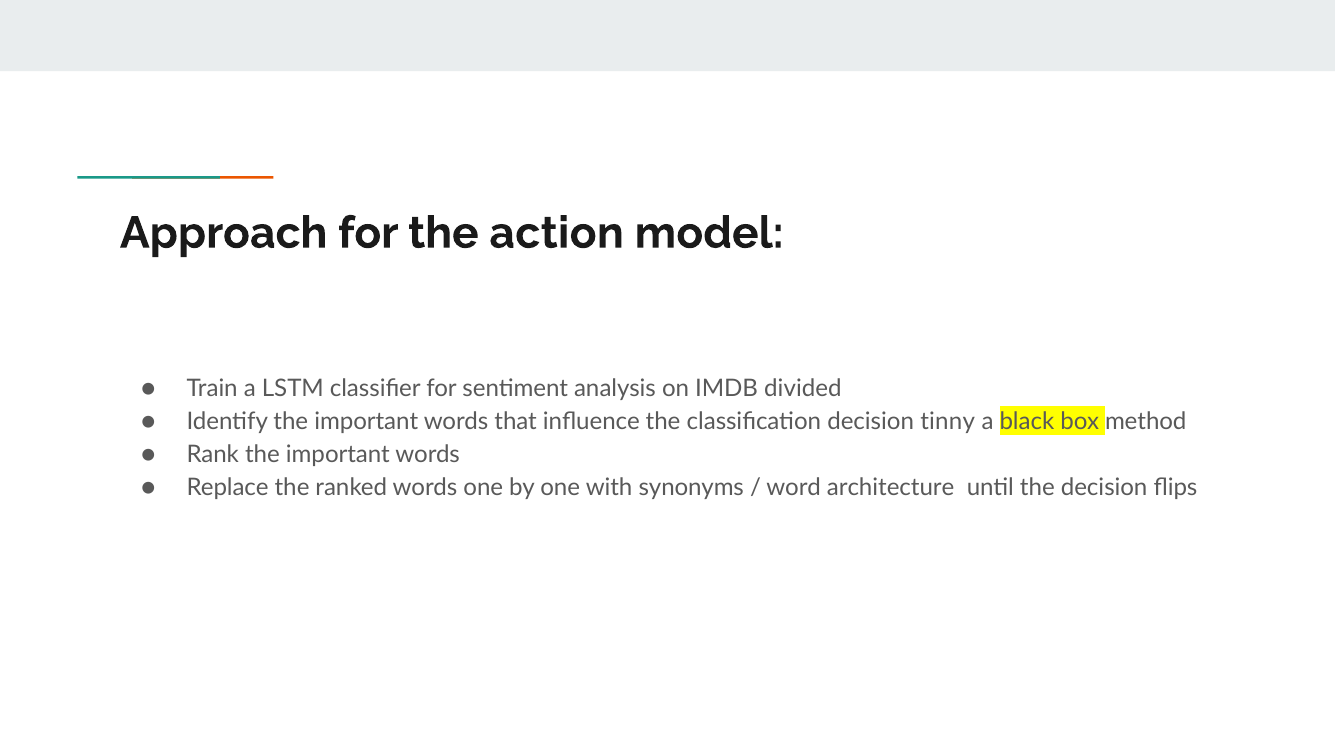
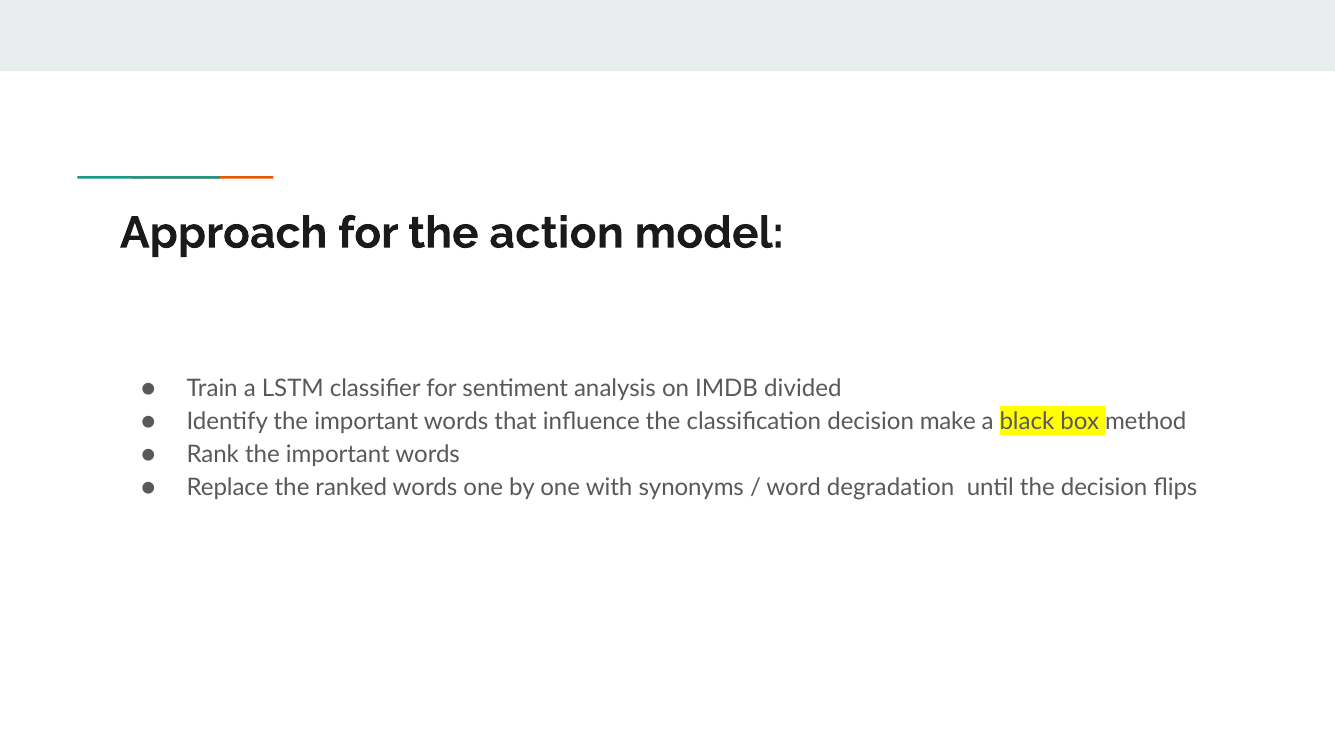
tinny: tinny -> make (948, 421)
architecture: architecture -> degradation (891, 488)
